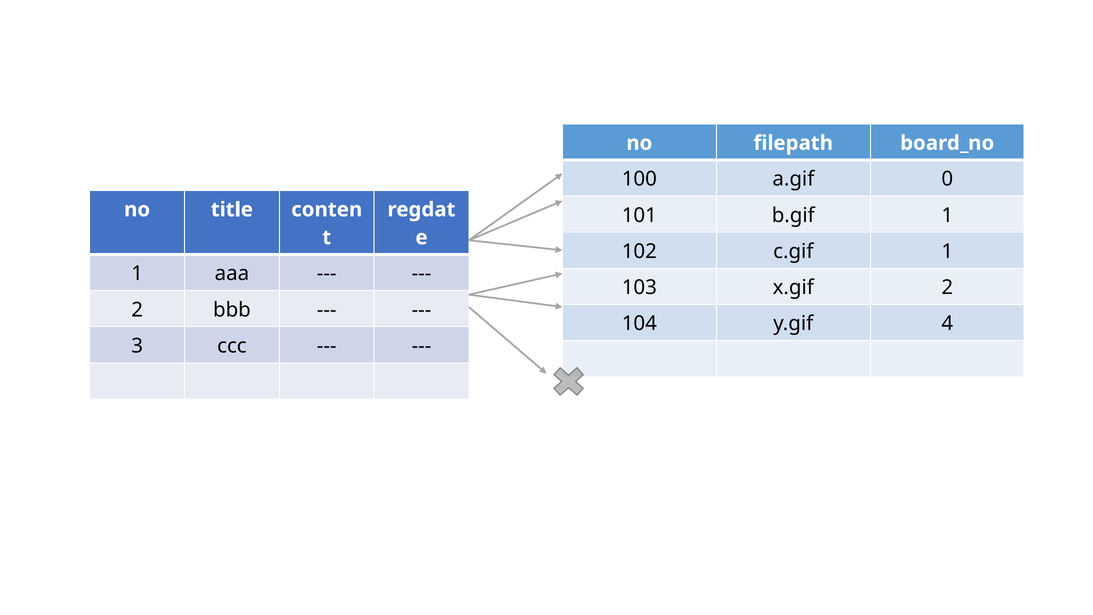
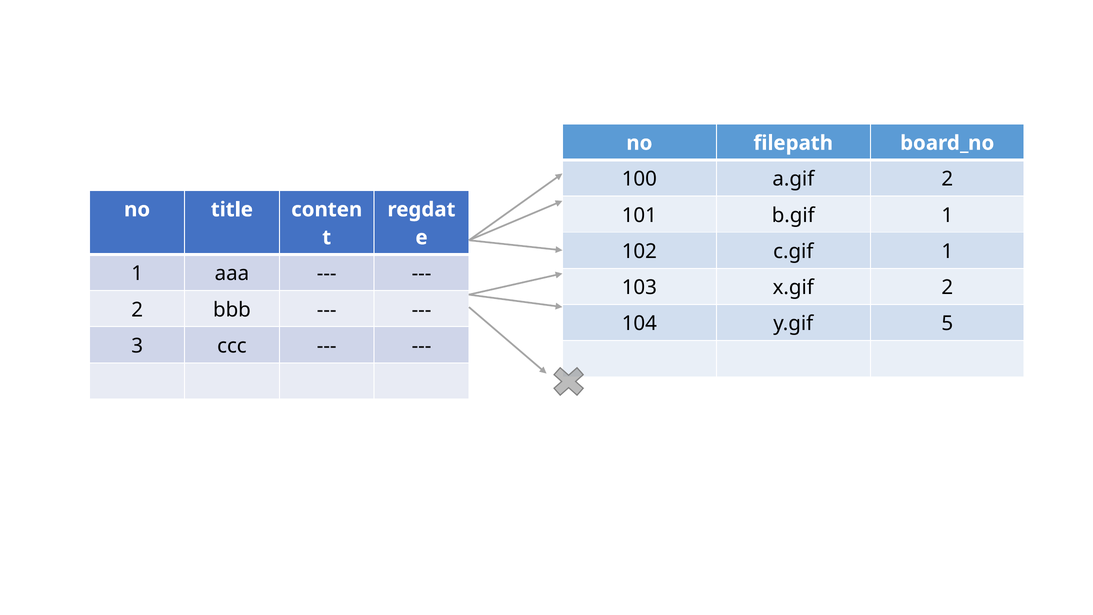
a.gif 0: 0 -> 2 (947, 179)
4: 4 -> 5 (947, 324)
